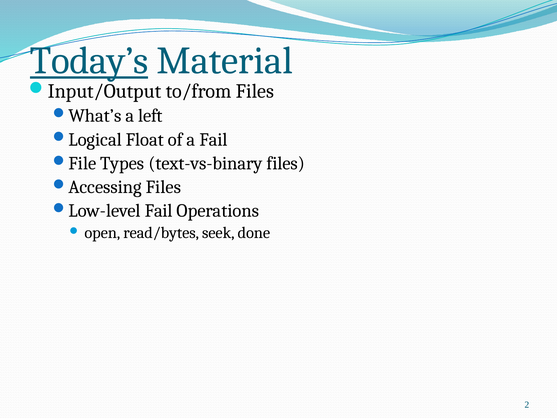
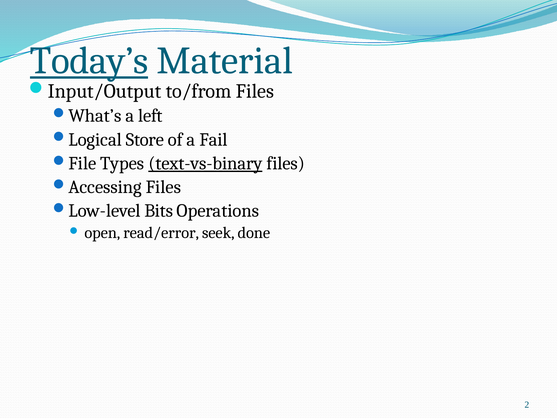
Float: Float -> Store (145, 139)
text-vs-binary underline: none -> present (205, 163)
Fail: Fail -> Bits (159, 211)
read/bytes: read/bytes -> read/error (161, 233)
